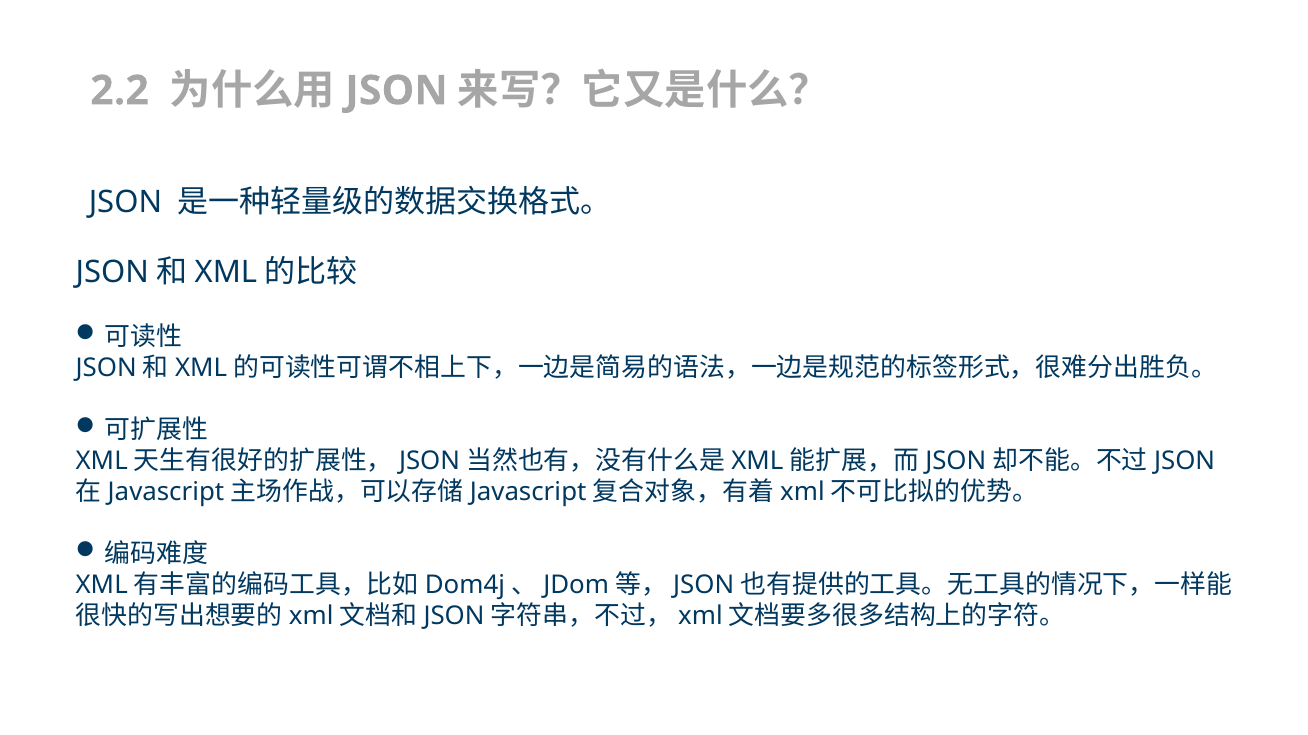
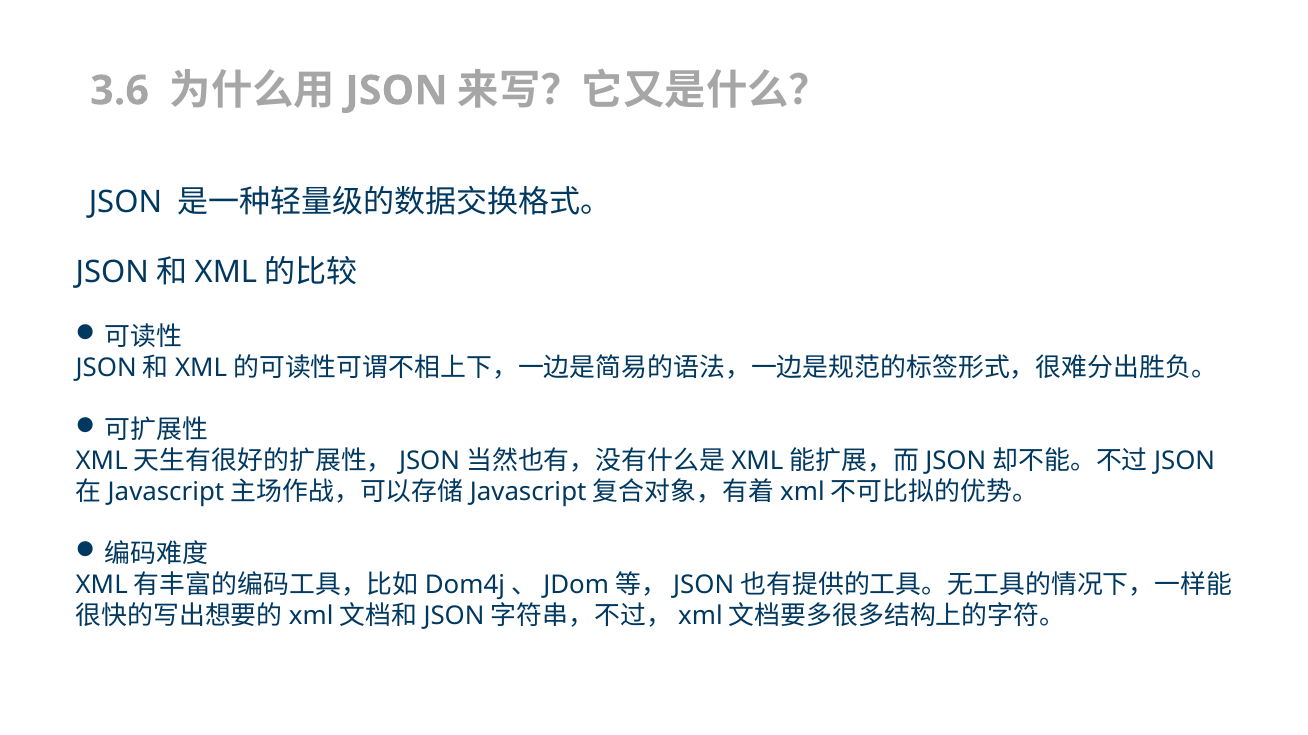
2.2: 2.2 -> 3.6 (120, 91)
